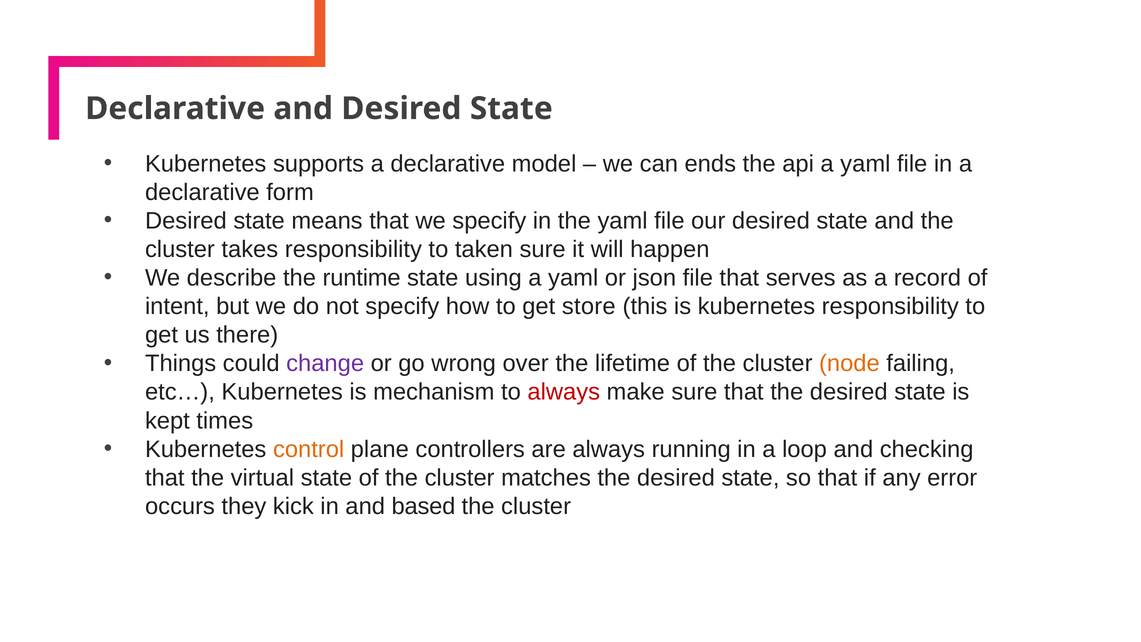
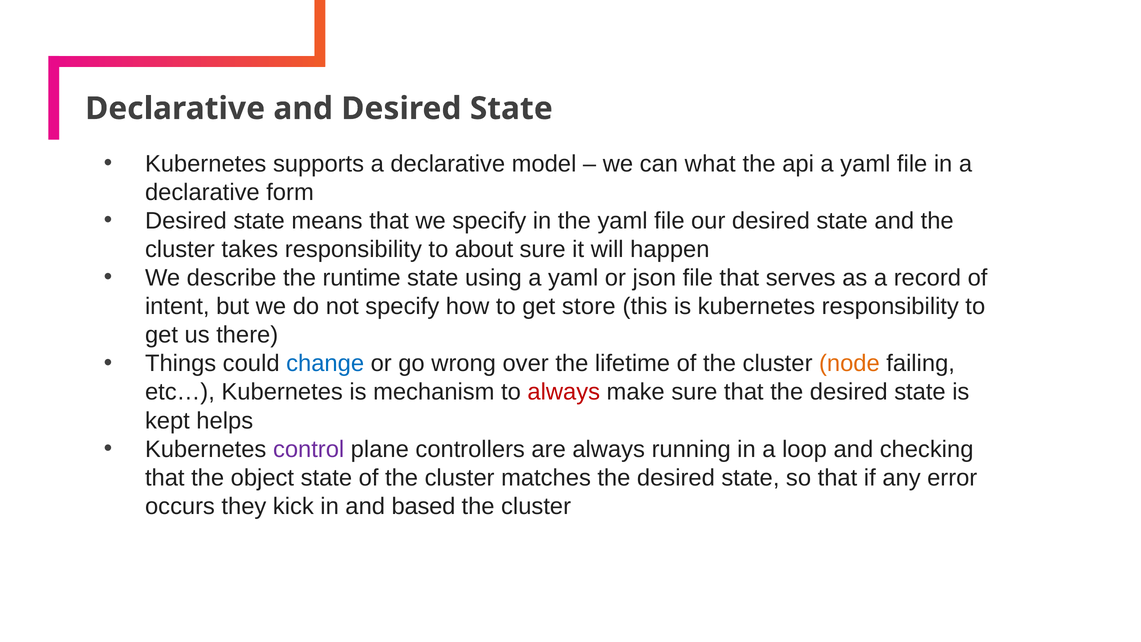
ends: ends -> what (710, 164)
taken: taken -> about (484, 249)
change colour: purple -> blue (325, 364)
times: times -> helps (225, 421)
control colour: orange -> purple (309, 449)
virtual: virtual -> object (262, 478)
